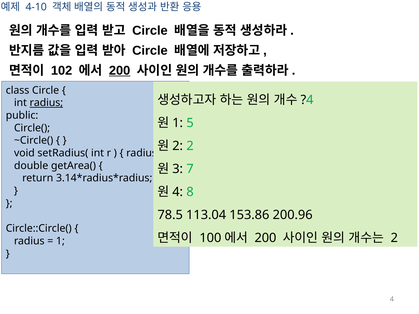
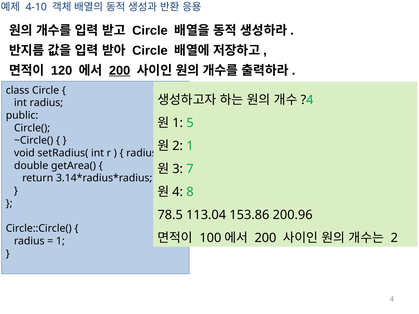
102: 102 -> 120 (62, 71)
radius underline: present -> none (46, 103)
2: 2 -> 1 (190, 146)
